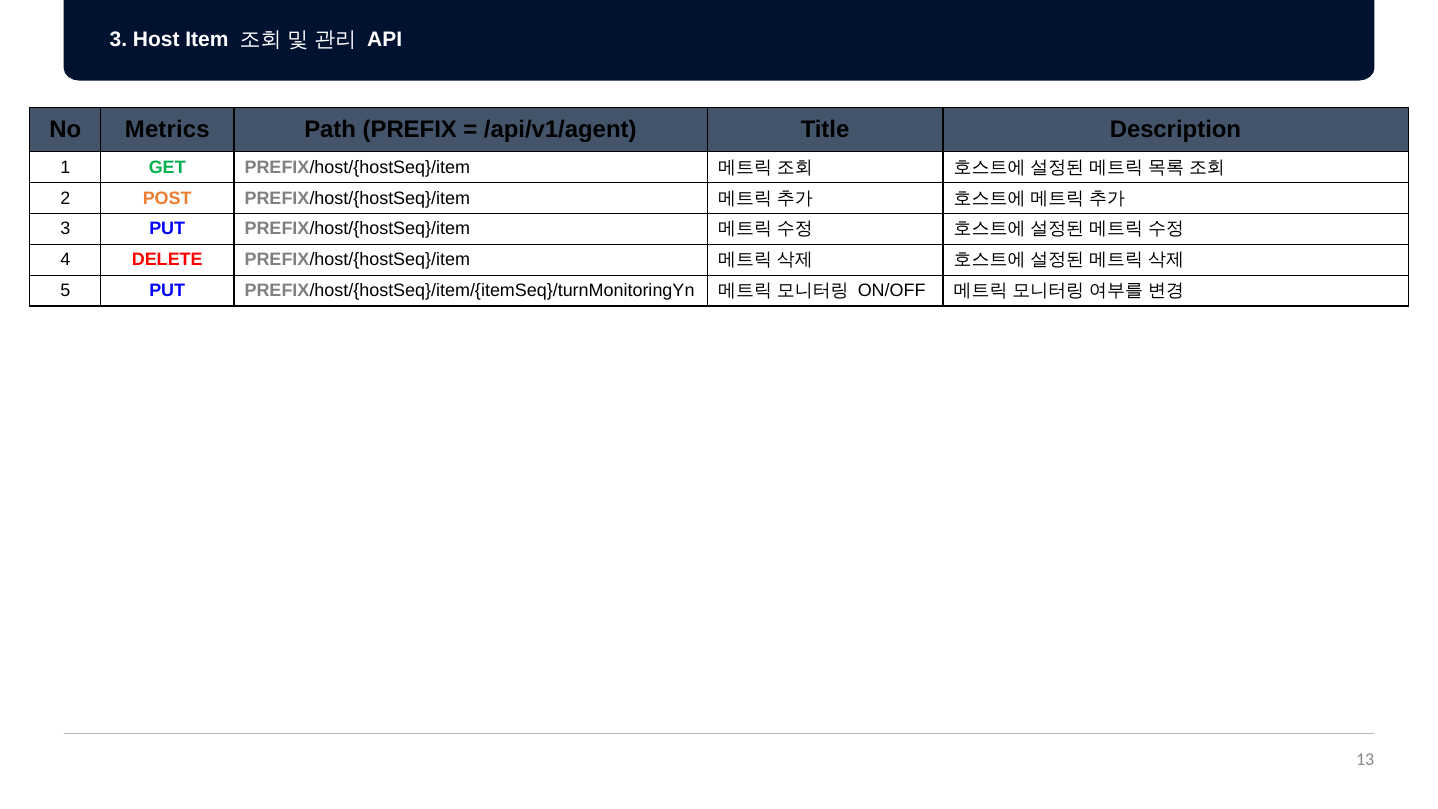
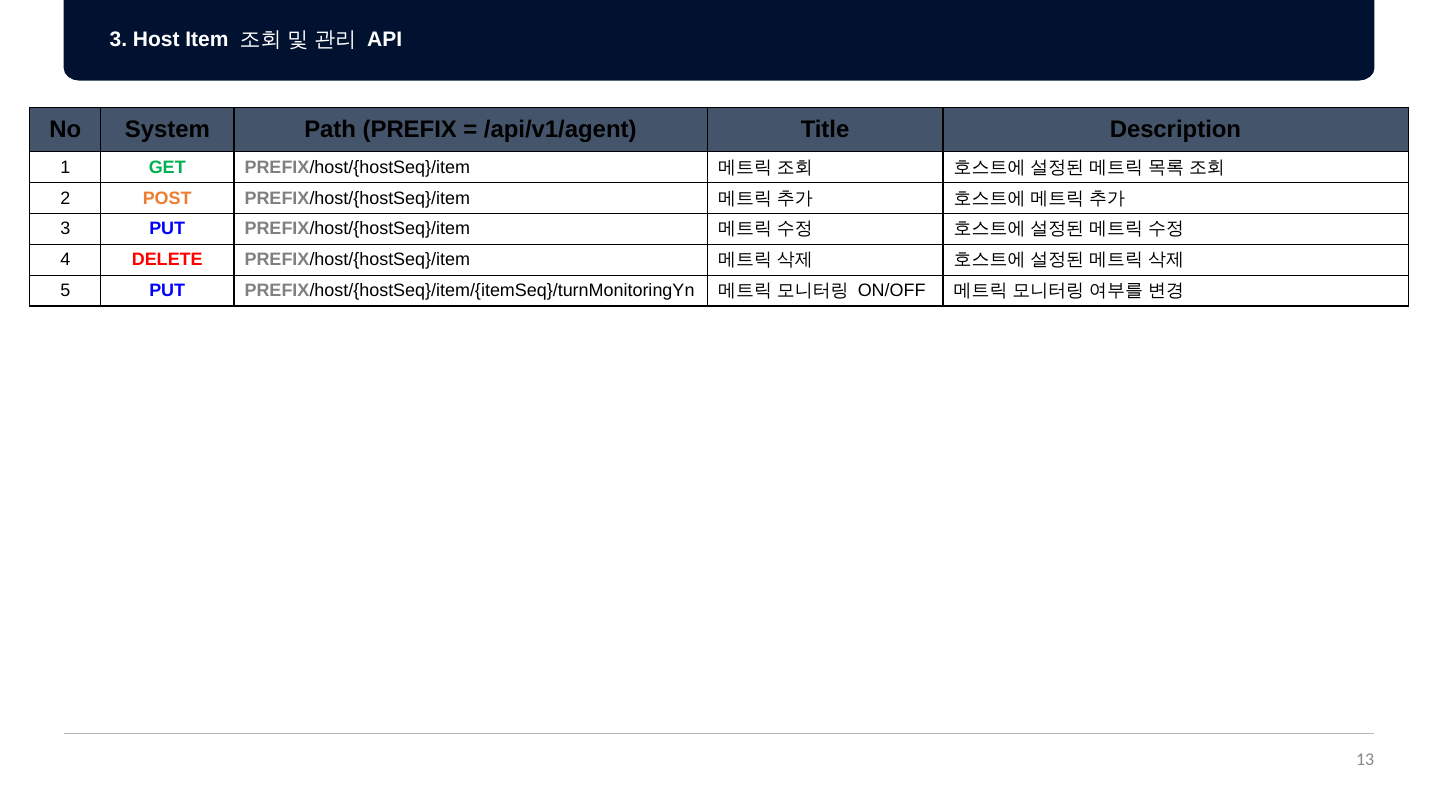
Metrics: Metrics -> System (167, 130)
